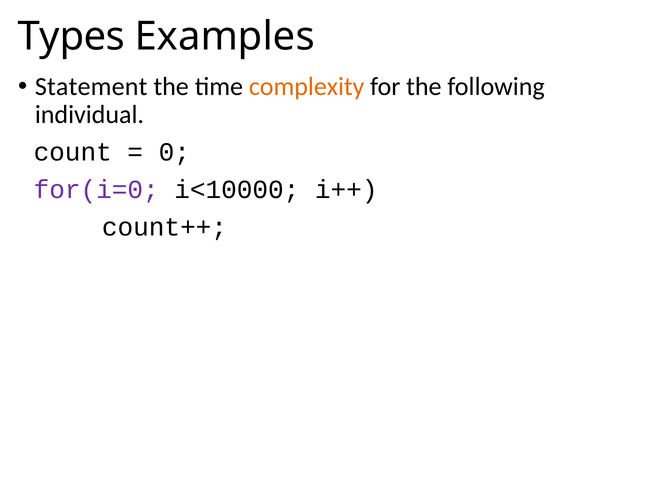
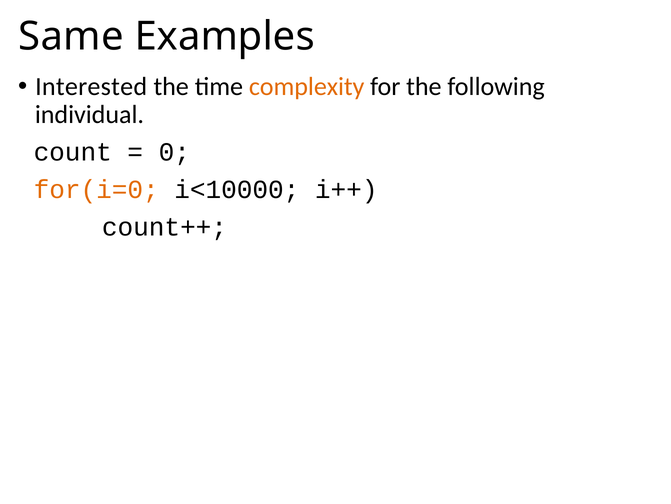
Types: Types -> Same (71, 37)
Statement: Statement -> Interested (91, 86)
for(i=0 colour: purple -> orange (96, 189)
